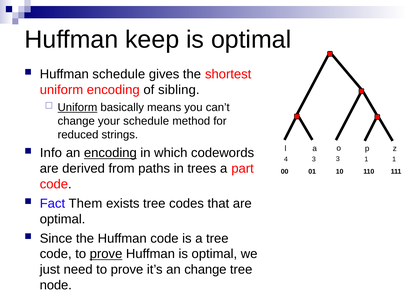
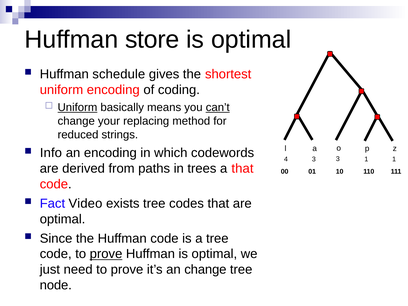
keep: keep -> store (152, 40)
sibling: sibling -> coding (179, 90)
can’t underline: none -> present (218, 107)
your schedule: schedule -> replacing (146, 121)
encoding underline: present -> none (110, 153)
a part: part -> that (242, 169)
Them: Them -> Video (85, 203)
